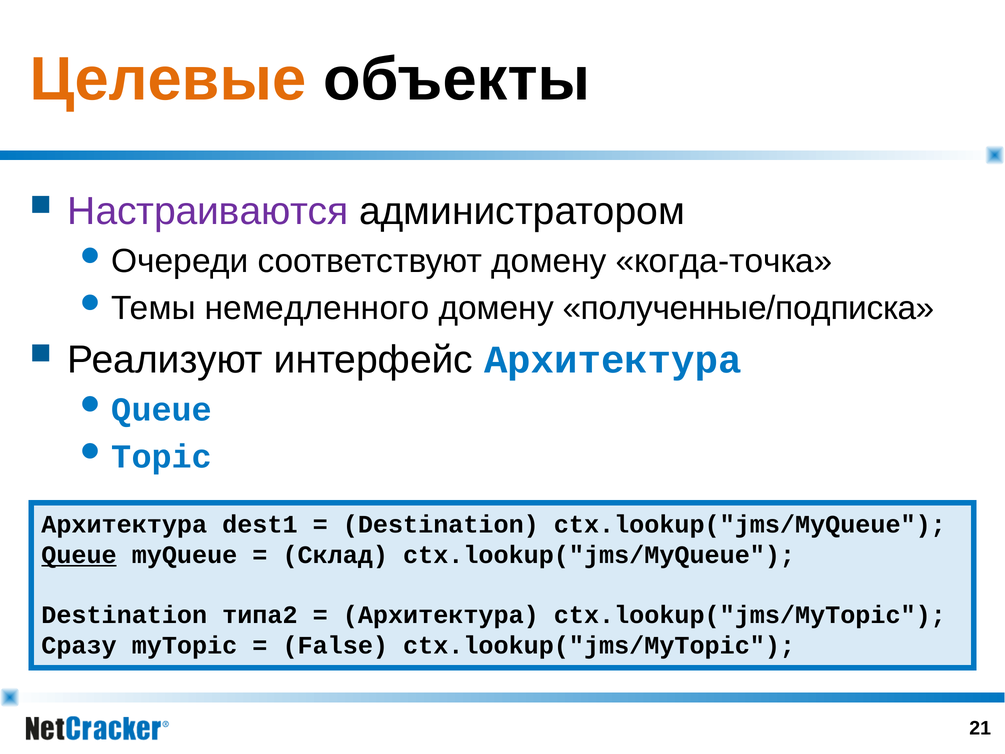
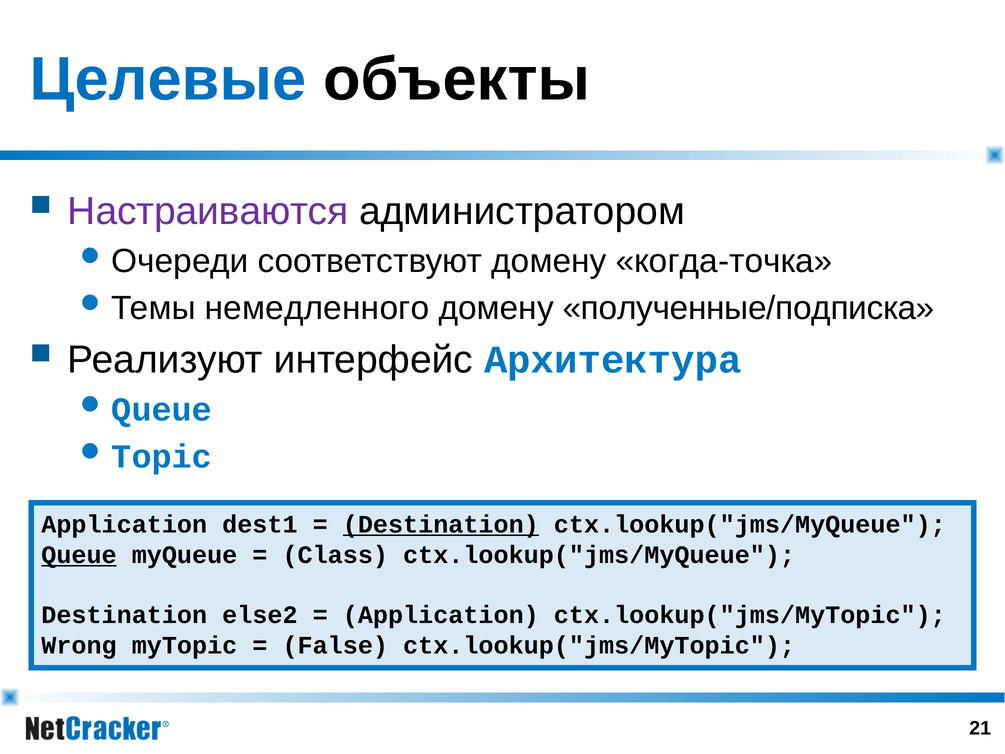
Целевые colour: orange -> blue (168, 79)
Архитектура: Архитектура -> Application (124, 524)
Destination underline: none -> present (441, 524)
Склад: Склад -> Class (335, 555)
типа2: типа2 -> else2 (260, 615)
Архитектура: Архитектура -> Application (441, 615)
Сразу: Сразу -> Wrong (79, 645)
